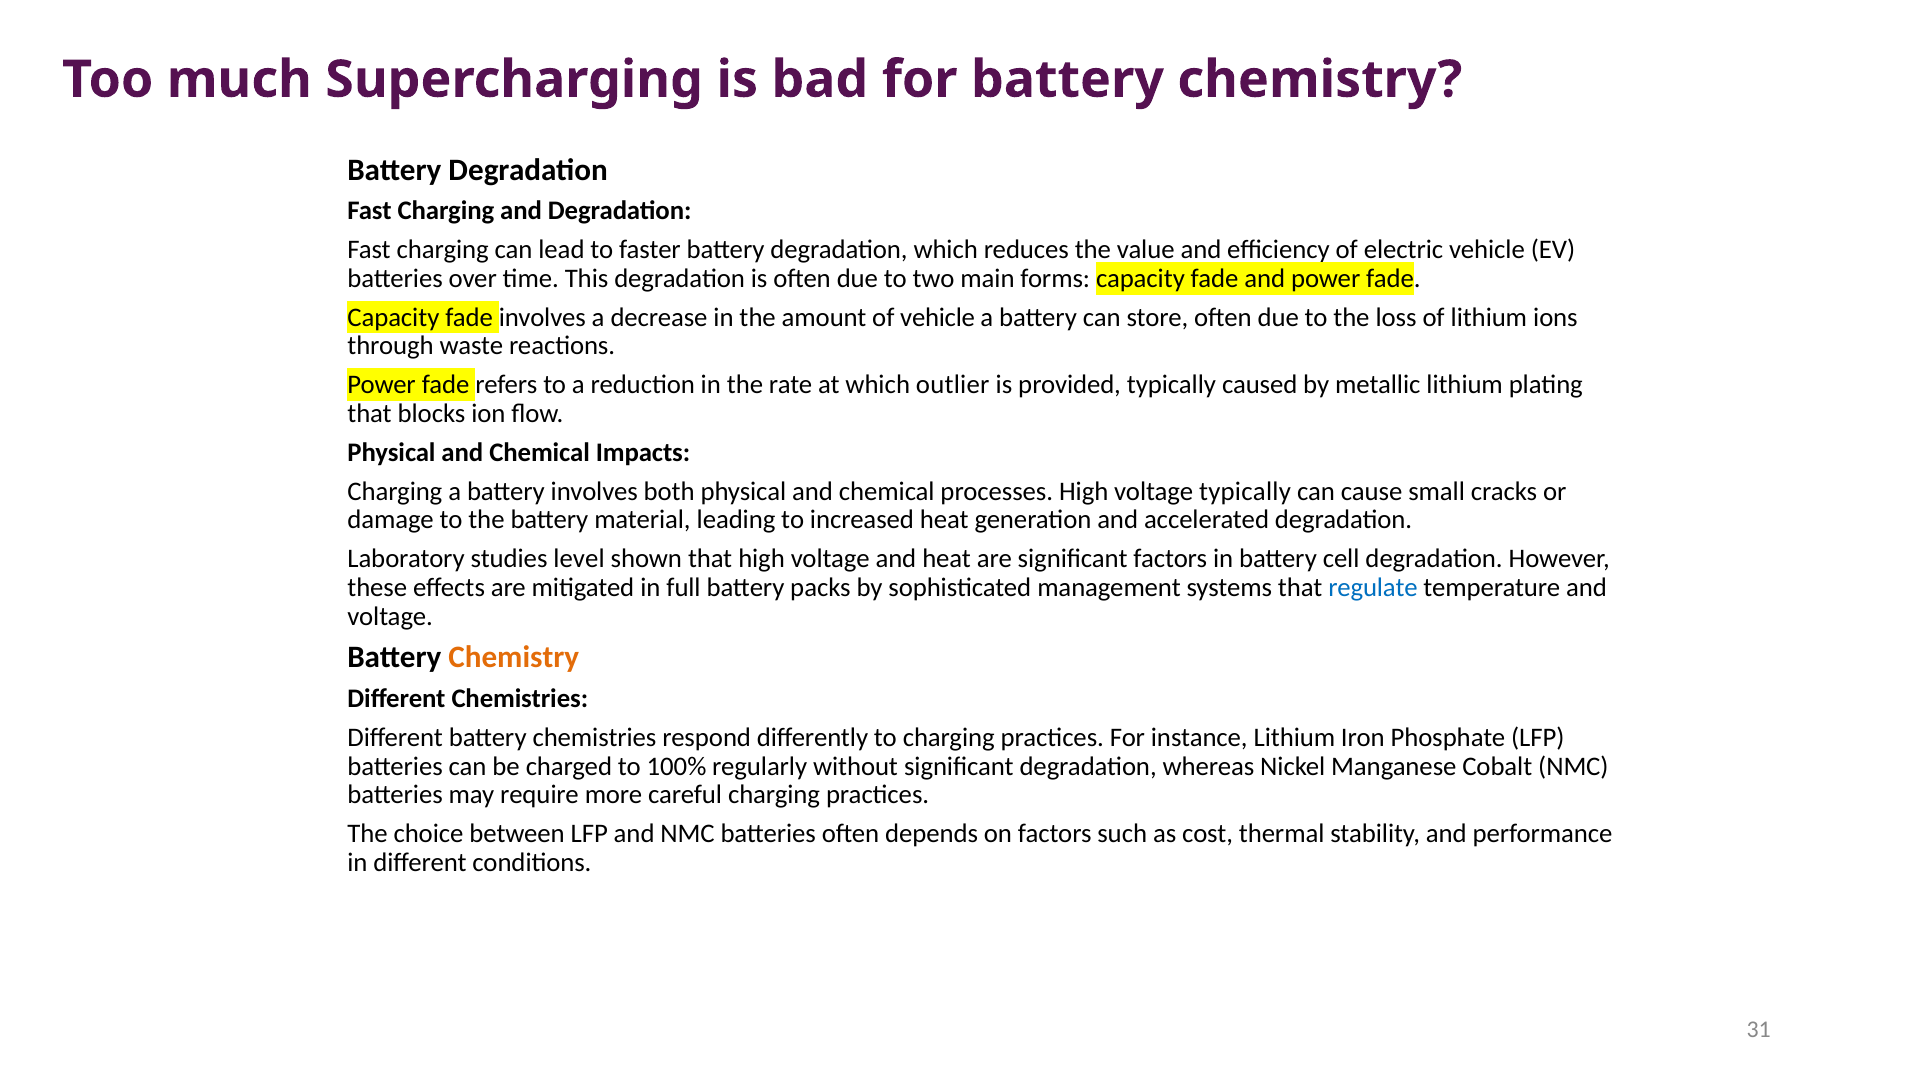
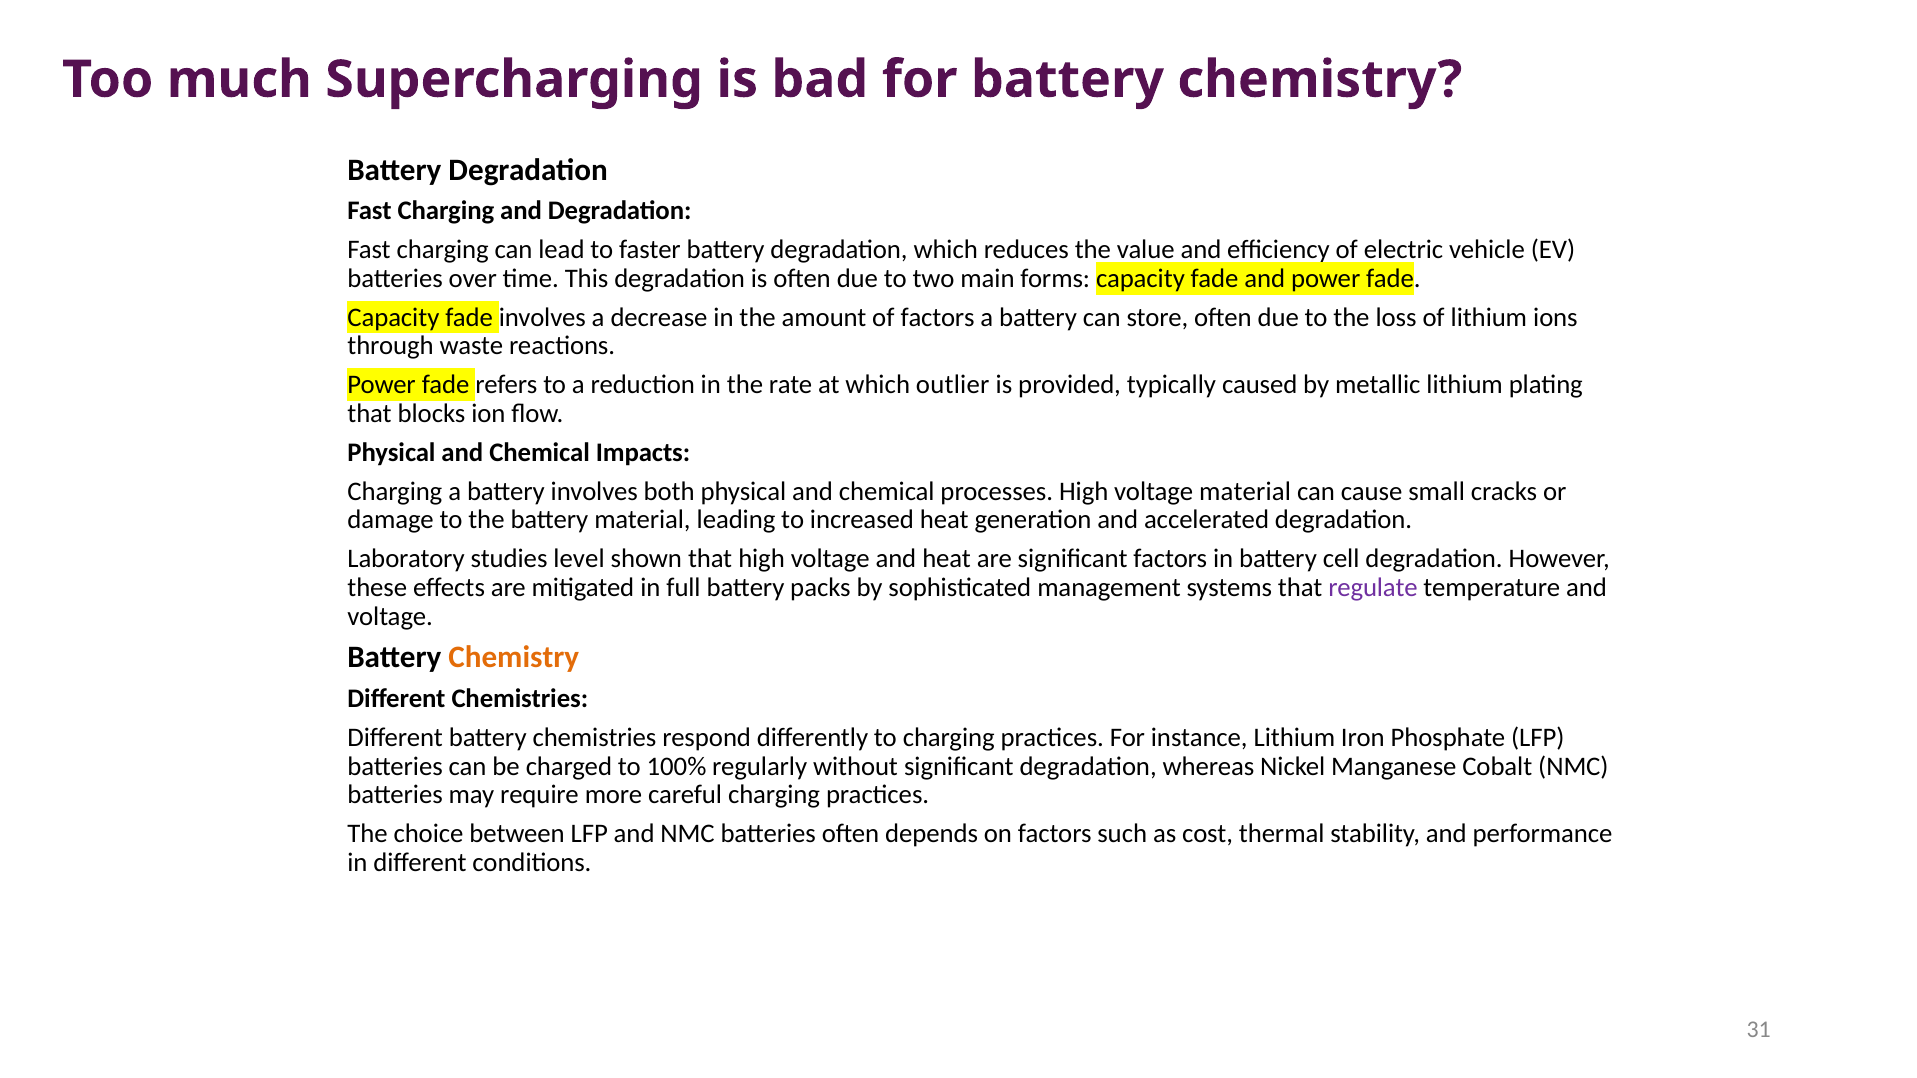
of vehicle: vehicle -> factors (938, 317)
voltage typically: typically -> material (1245, 491)
regulate colour: blue -> purple (1373, 588)
